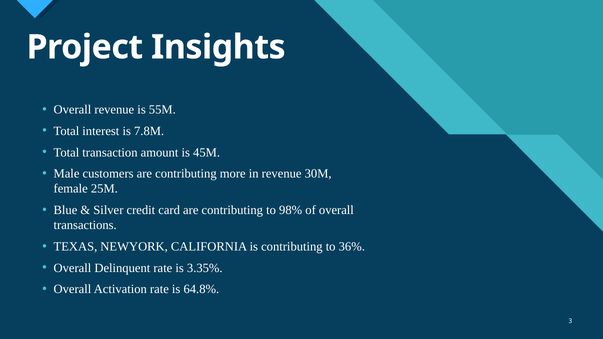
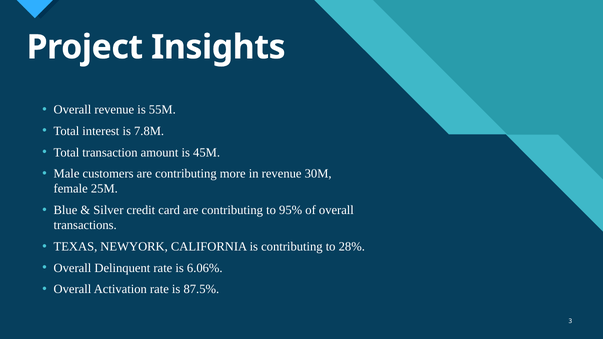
98%: 98% -> 95% (291, 210)
36%: 36% -> 28% (352, 247)
3.35%: 3.35% -> 6.06% (205, 268)
64.8%: 64.8% -> 87.5% (201, 289)
